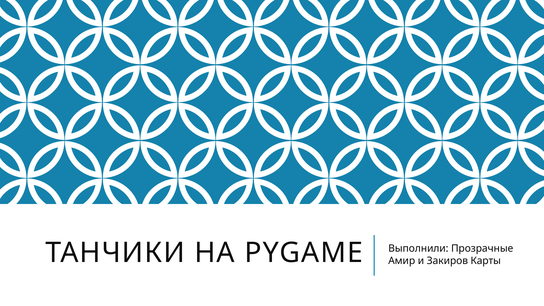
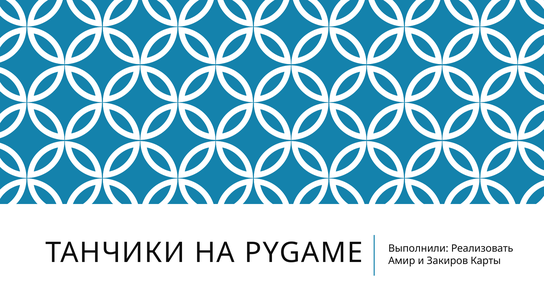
Прозрачные: Прозрачные -> Реализовать (482, 249)
